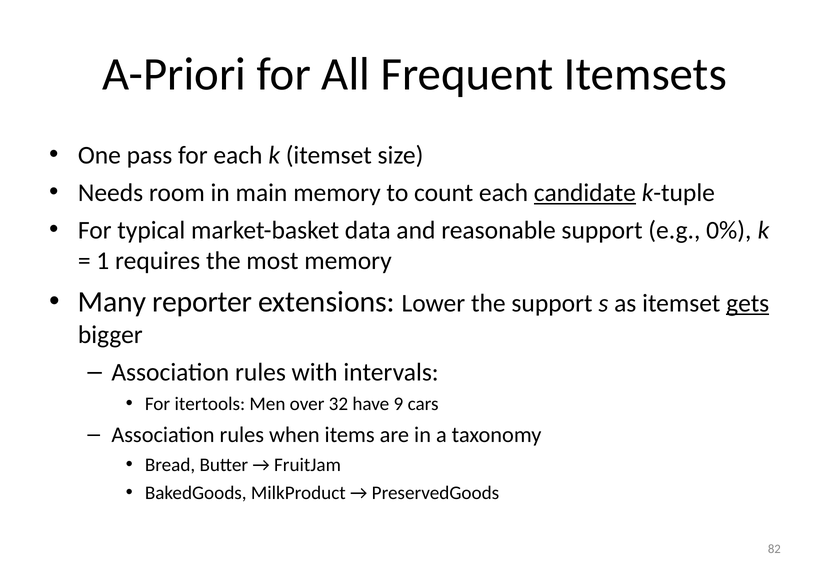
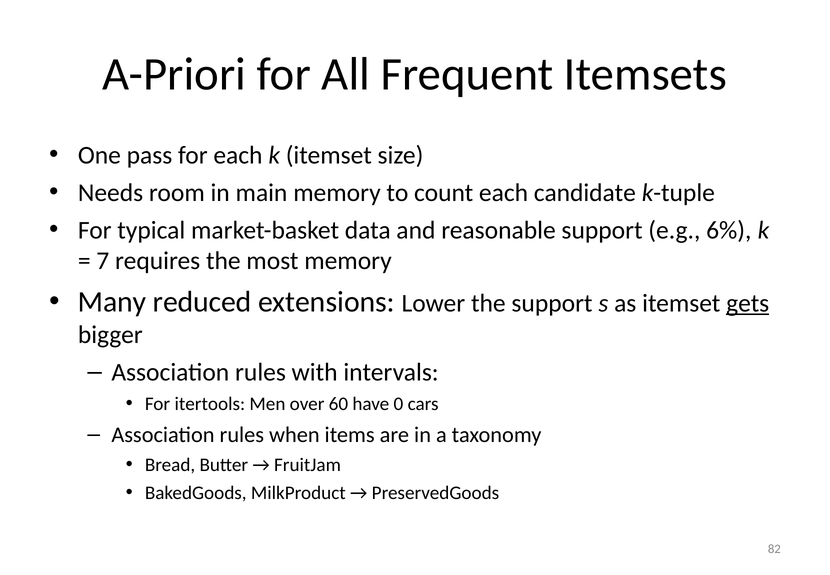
candidate underline: present -> none (585, 192)
0%: 0% -> 6% (729, 230)
1: 1 -> 7 (103, 261)
reporter: reporter -> reduced (202, 302)
32: 32 -> 60 (338, 404)
9: 9 -> 0 (398, 404)
